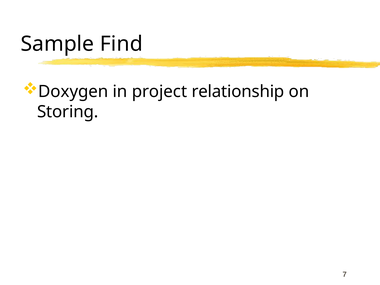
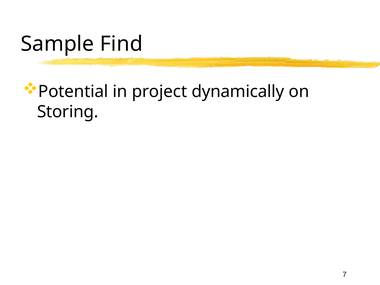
Doxygen: Doxygen -> Potential (73, 92)
relationship: relationship -> dynamically (238, 92)
